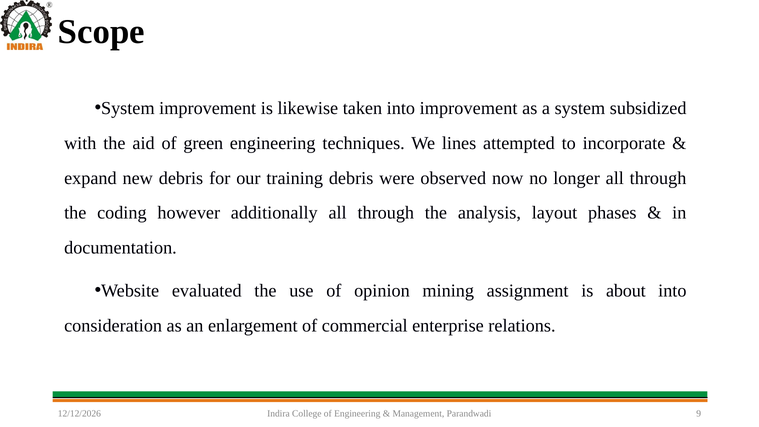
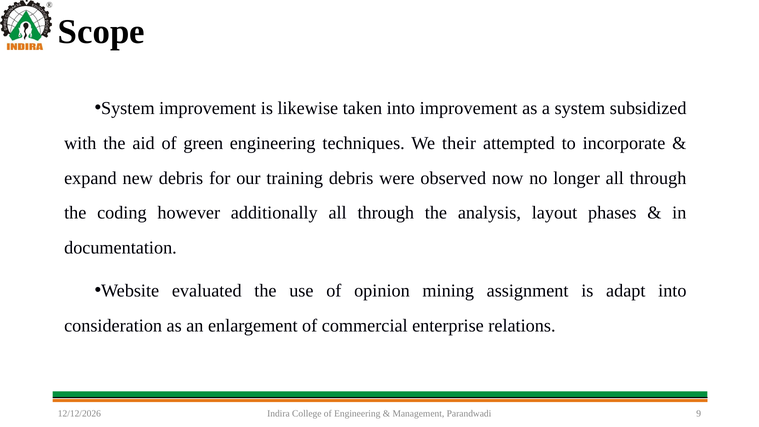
lines: lines -> their (459, 143)
about: about -> adapt (626, 291)
